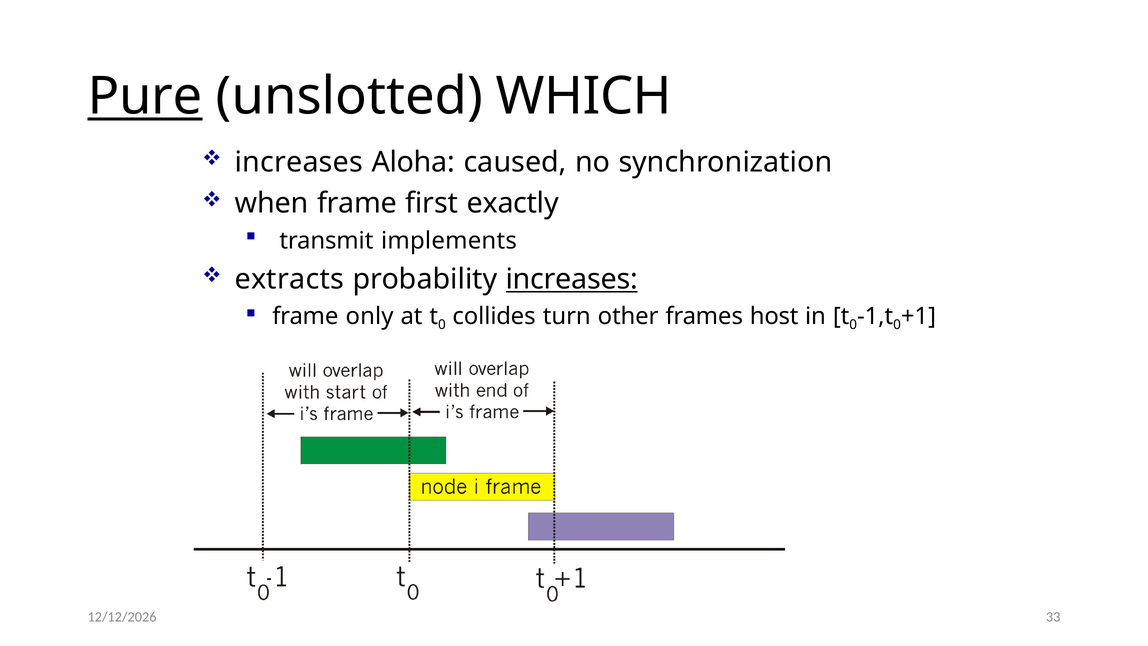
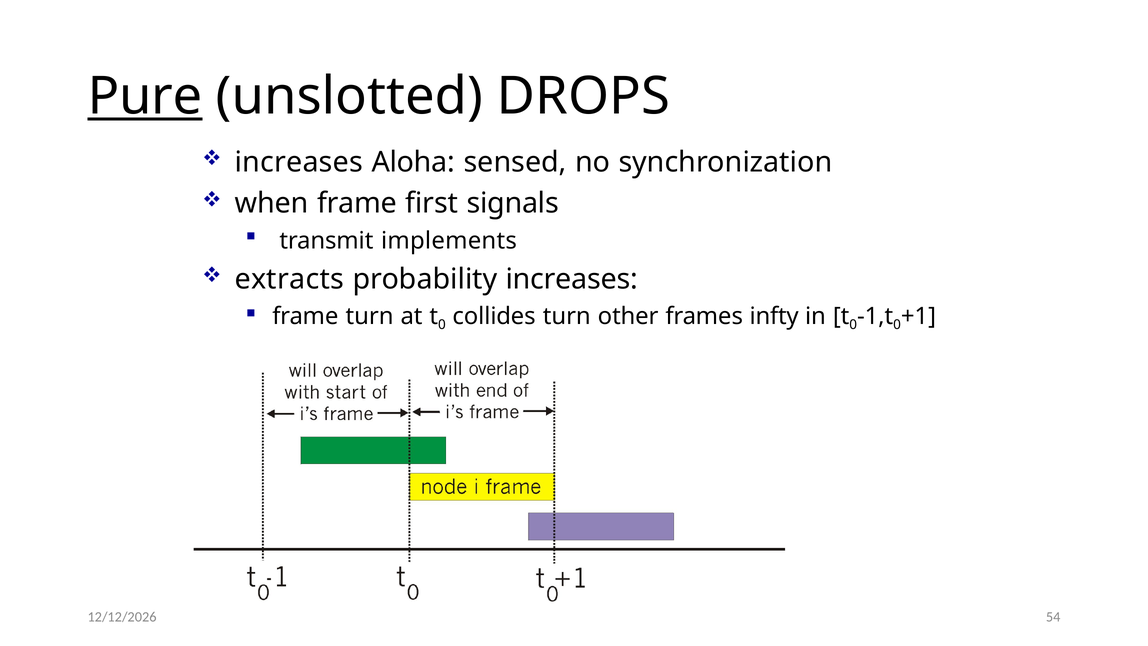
WHICH: WHICH -> DROPS (583, 96)
caused: caused -> sensed (515, 162)
exactly: exactly -> signals (513, 203)
increases underline: present -> none (572, 279)
frame only: only -> turn (370, 316)
host: host -> infty (774, 316)
33: 33 -> 54 (1053, 617)
